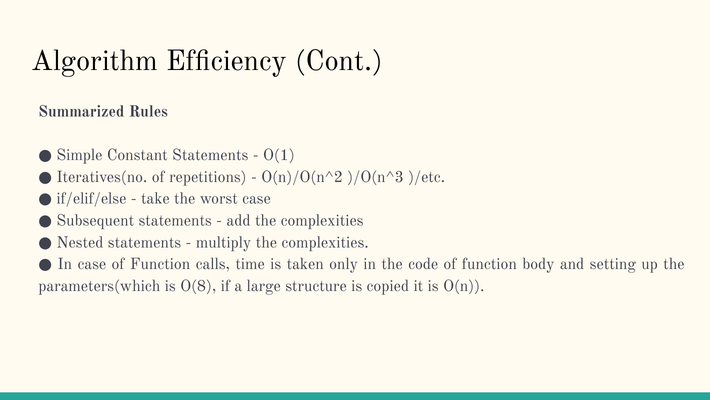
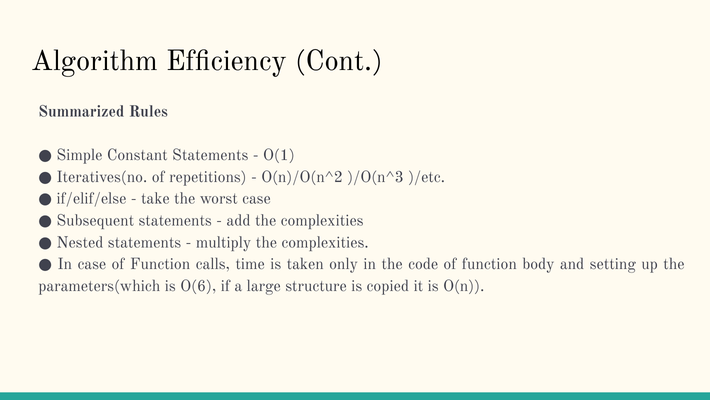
O(8: O(8 -> O(6 (198, 285)
